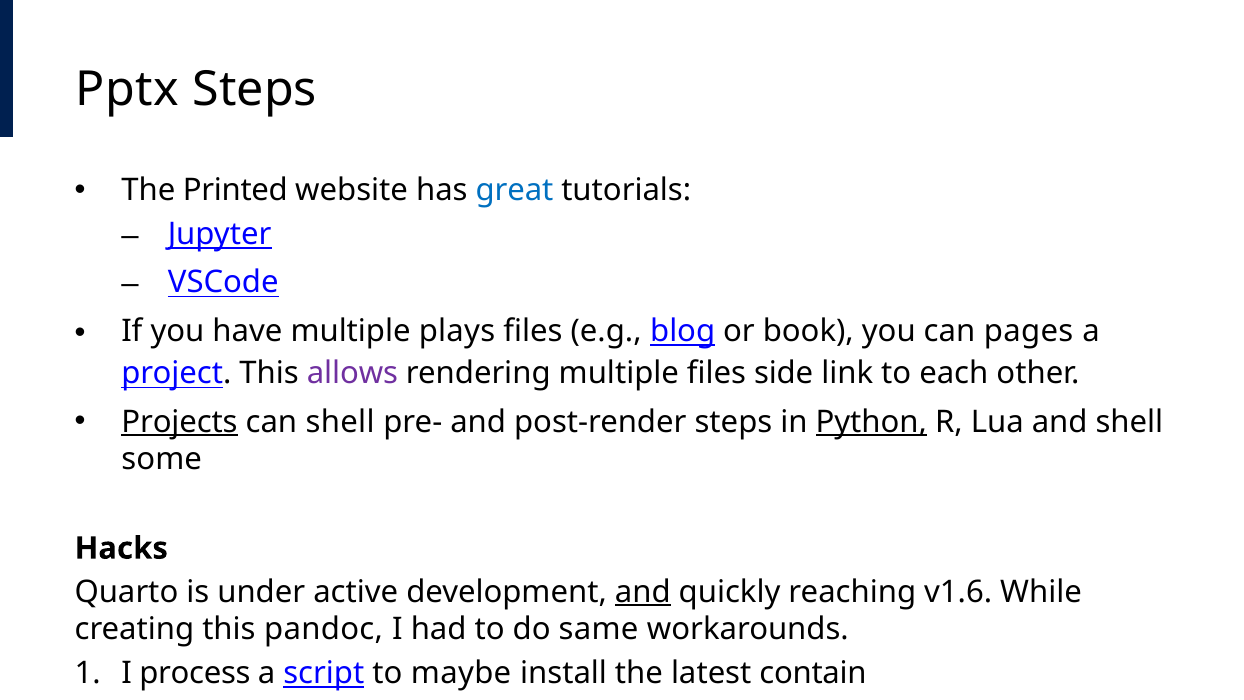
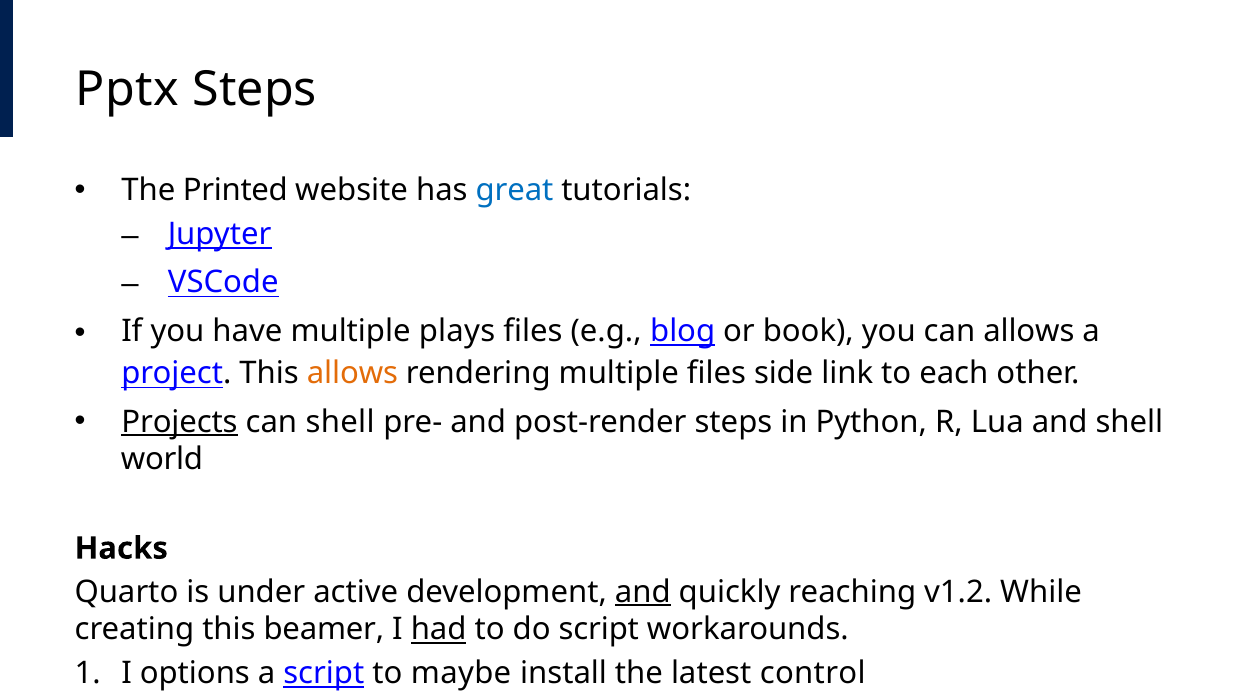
can pages: pages -> allows (1029, 331)
allows colour: purple -> orange (352, 373)
Python underline: present -> none (871, 422)
some: some -> world (162, 459)
v1.6: v1.6 -> v1.2 (958, 592)
this pandoc: pandoc -> beamer (324, 629)
had underline: none -> present (439, 629)
do same: same -> script (599, 629)
process: process -> options (195, 673)
contain: contain -> control (813, 673)
